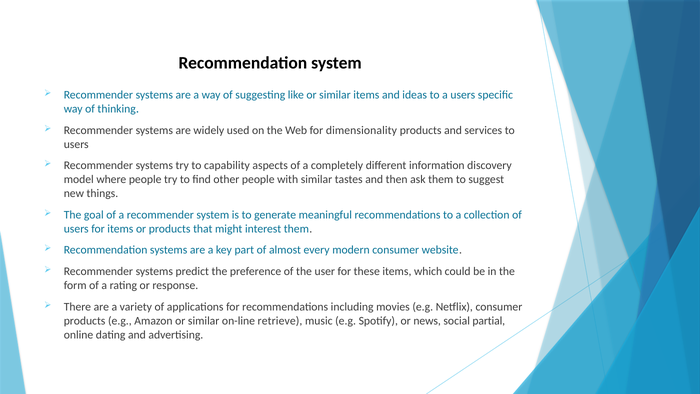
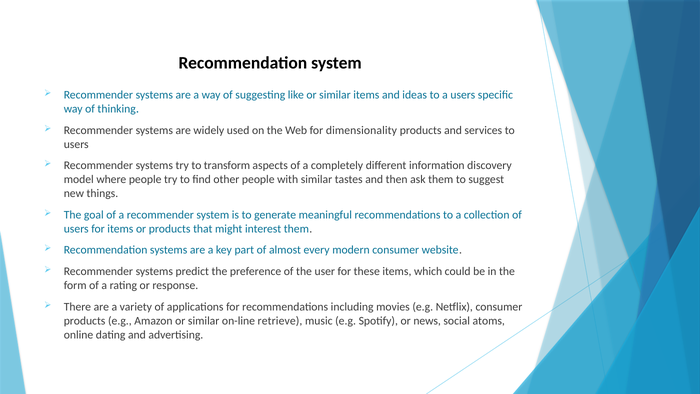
capability: capability -> transform (227, 165)
partial: partial -> atoms (489, 321)
